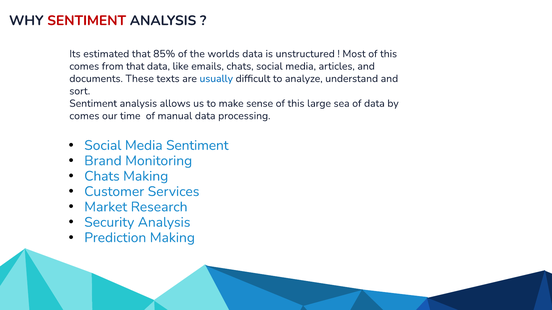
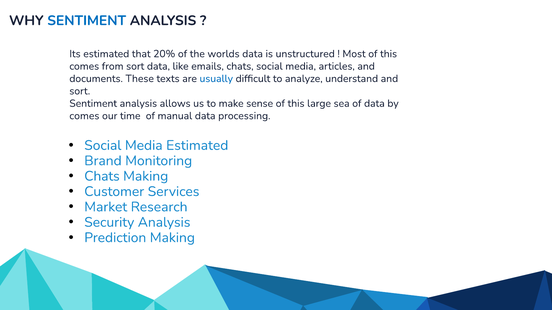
SENTIMENT colour: red -> blue (87, 21)
85%: 85% -> 20% (164, 54)
from that: that -> sort (135, 66)
Media Sentiment: Sentiment -> Estimated (197, 146)
